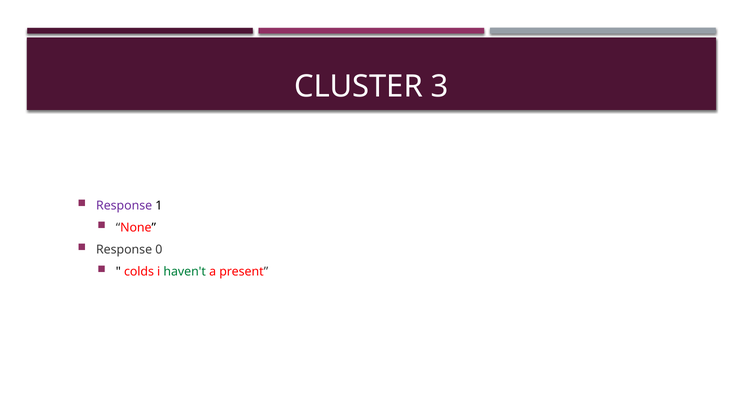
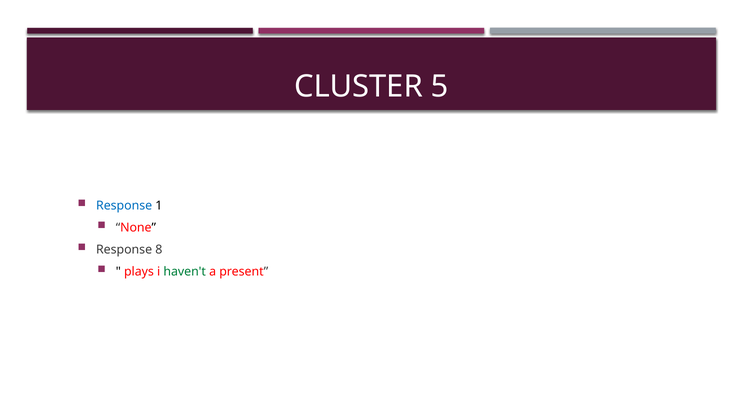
3: 3 -> 5 (440, 86)
Response colour: purple -> blue (124, 206)
0: 0 -> 8 (159, 249)
colds: colds -> plays (139, 271)
